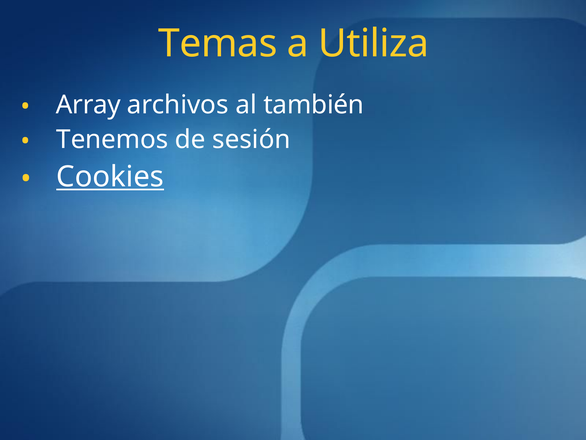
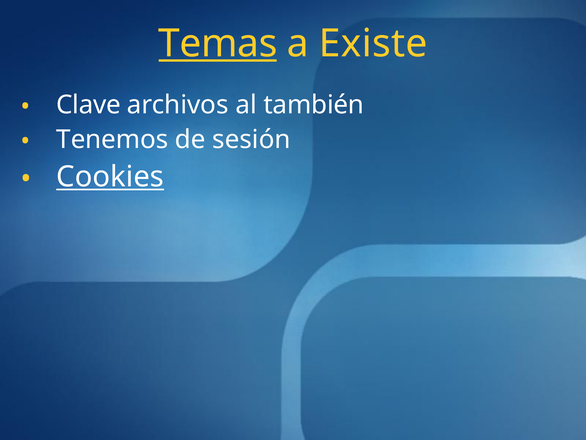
Temas underline: none -> present (218, 44)
Utiliza: Utiliza -> Existe (373, 44)
Array: Array -> Clave (88, 105)
